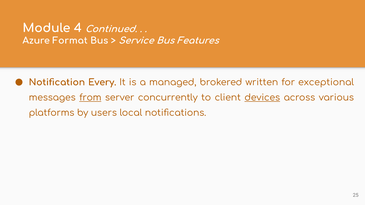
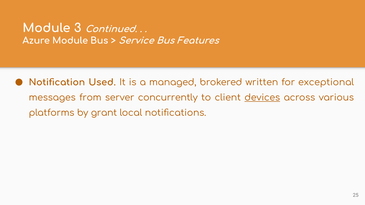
4: 4 -> 3 (78, 28)
Azure Format: Format -> Module (70, 41)
Every: Every -> Used (102, 82)
from underline: present -> none (90, 98)
users: users -> grant (104, 113)
